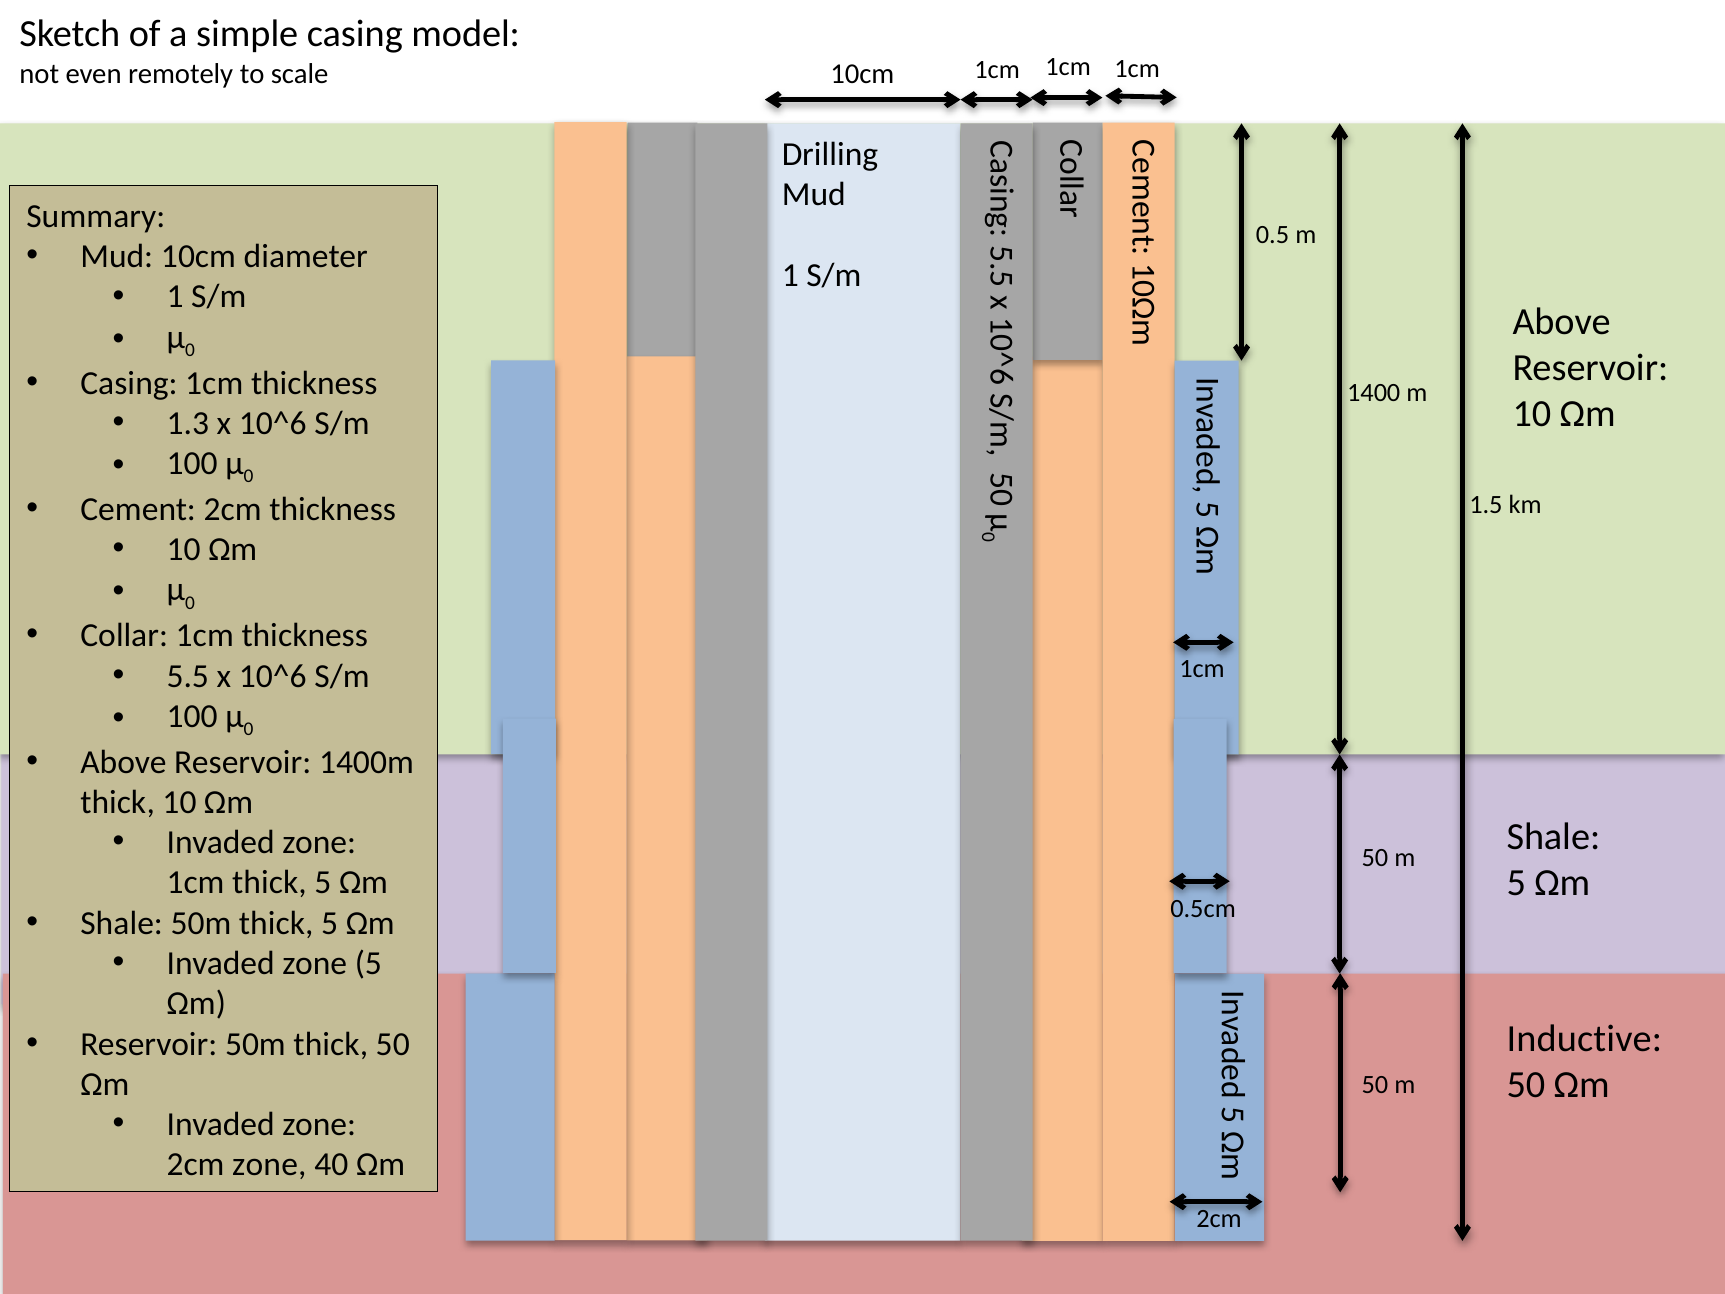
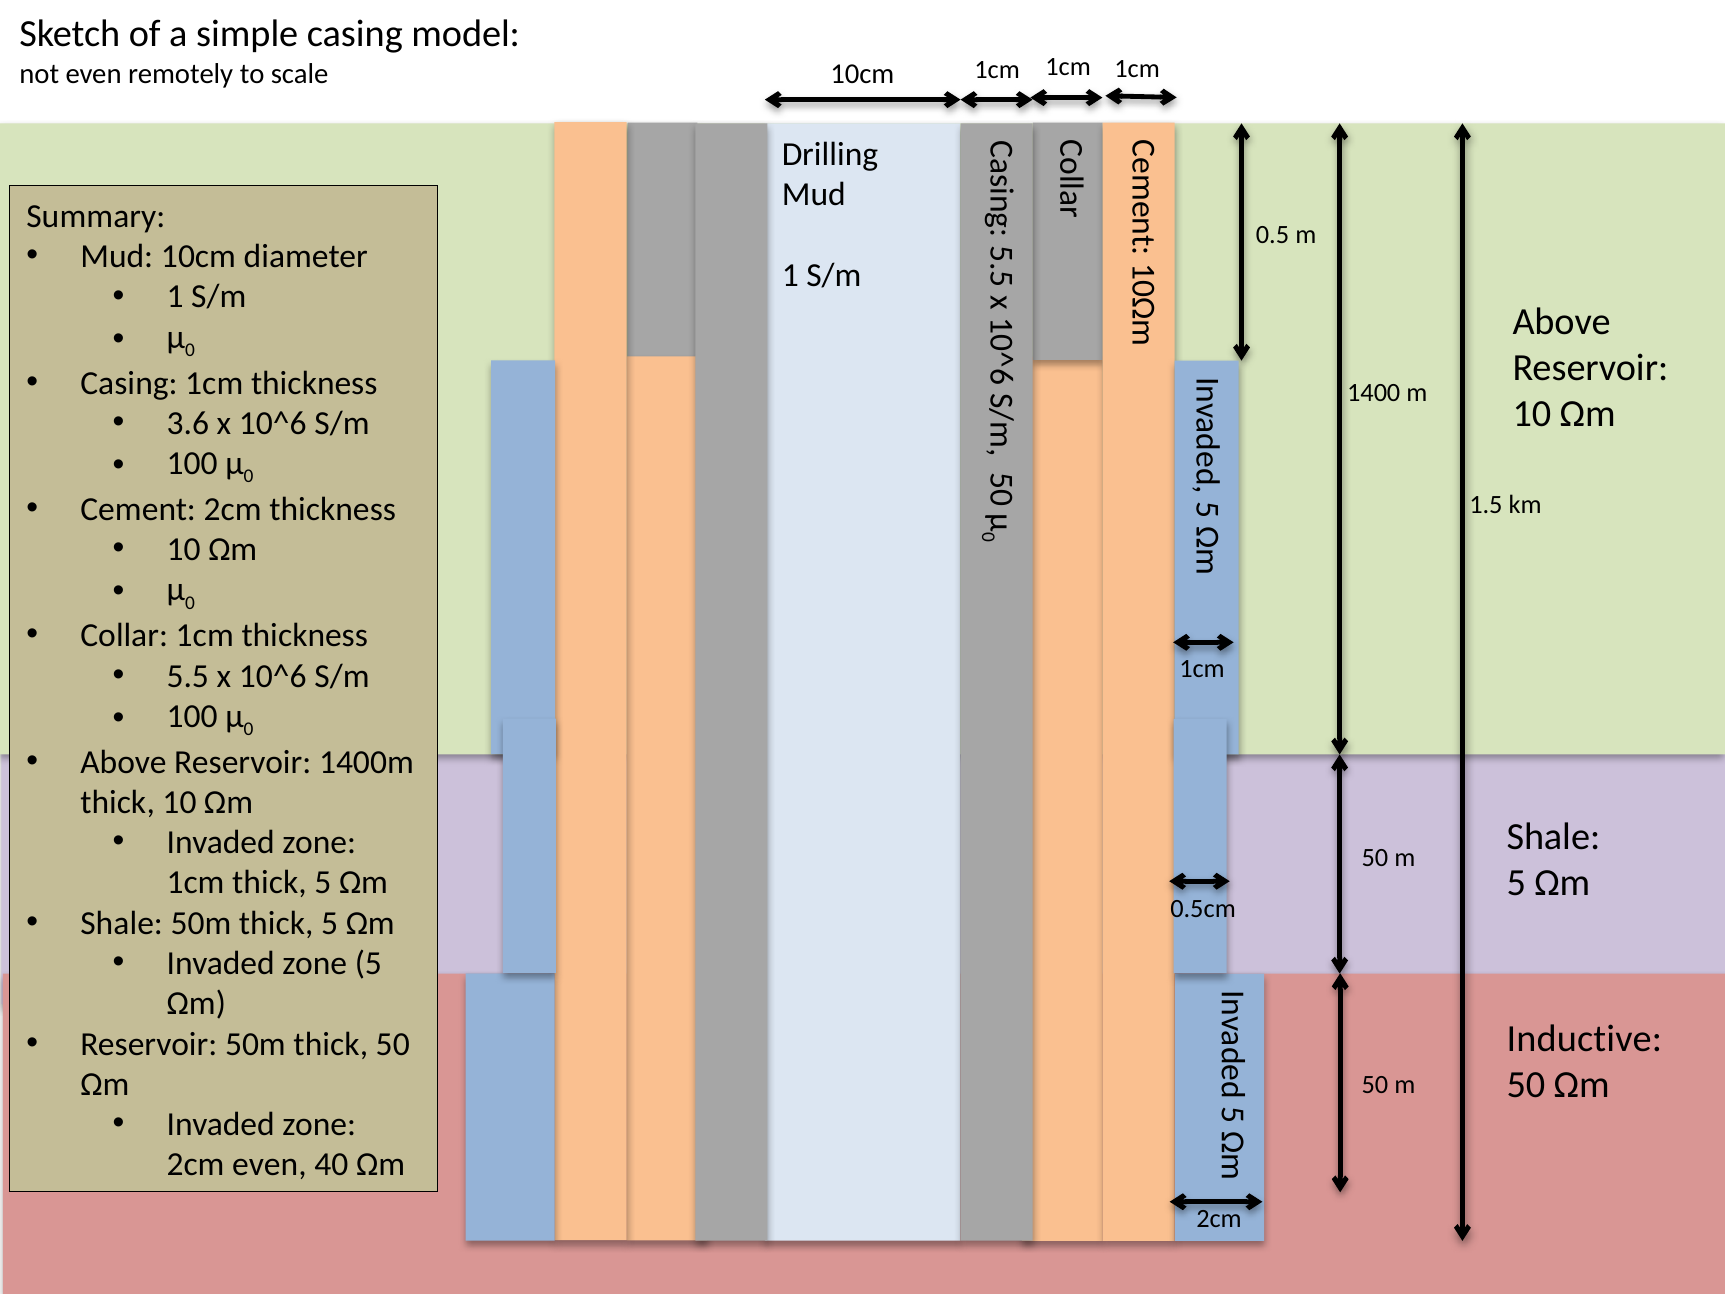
1.3: 1.3 -> 3.6 (188, 423)
2cm zone: zone -> even (269, 1165)
